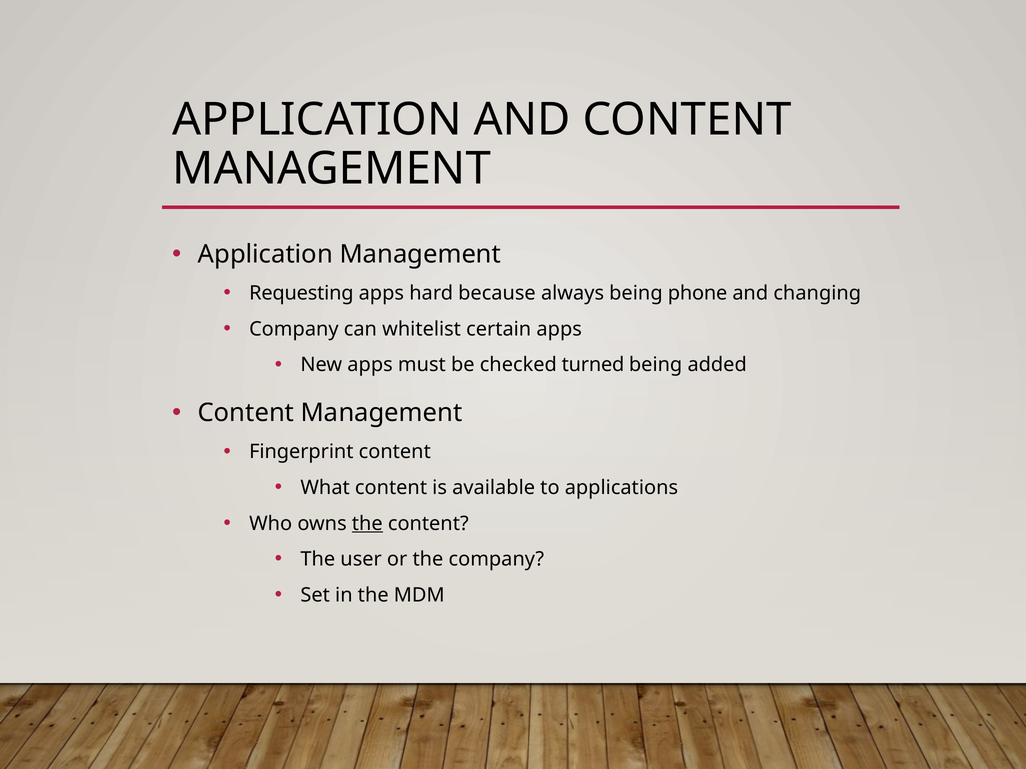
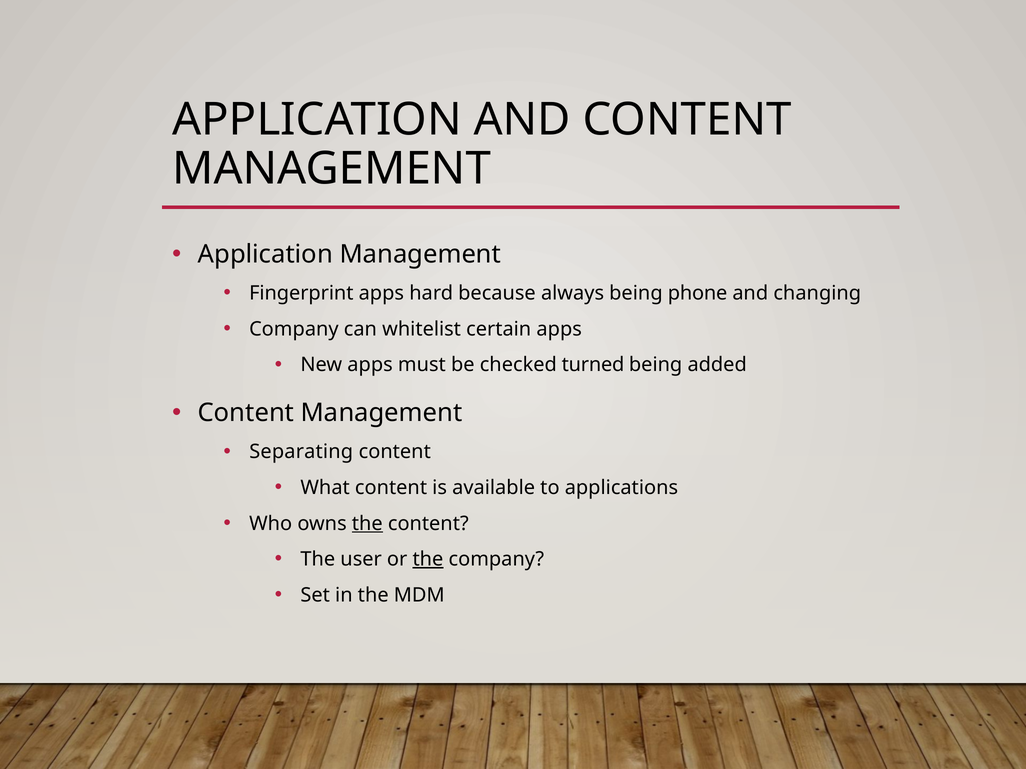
Requesting: Requesting -> Fingerprint (301, 293)
Fingerprint: Fingerprint -> Separating (301, 452)
the underline: none -> present (428, 560)
